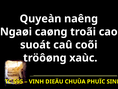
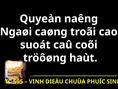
xaùc: xaùc -> haùt (83, 58)
